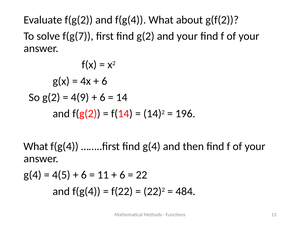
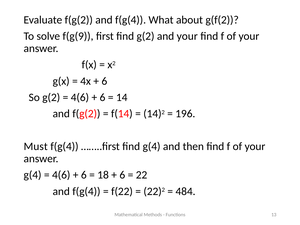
f(g(7: f(g(7 -> f(g(9 (78, 36)
4(9: 4(9 -> 4(6 (80, 97)
What: What -> Must (36, 146)
4(5: 4(5 -> 4(6 (61, 175)
11: 11 -> 18 (103, 175)
